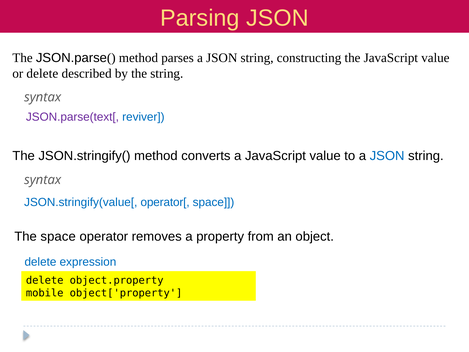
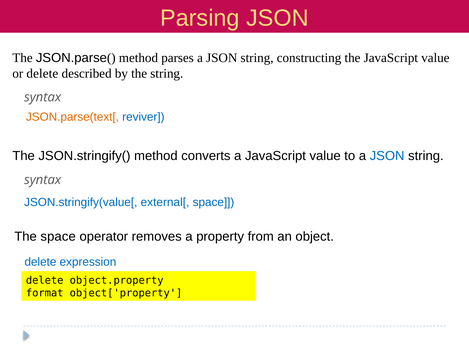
JSON.parse(text[ colour: purple -> orange (72, 117)
operator[: operator[ -> external[ (165, 202)
mobile: mobile -> format (45, 293)
